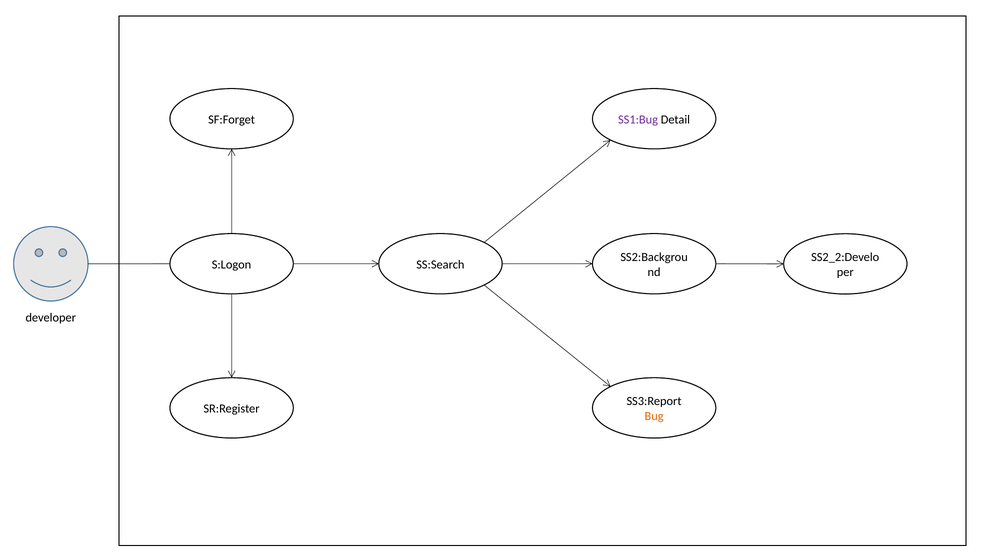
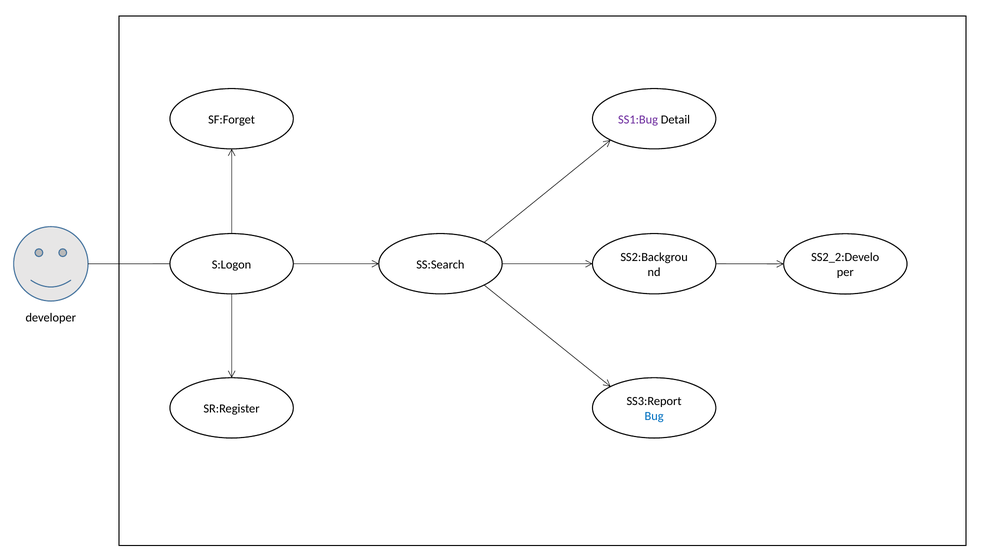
Bug colour: orange -> blue (654, 416)
